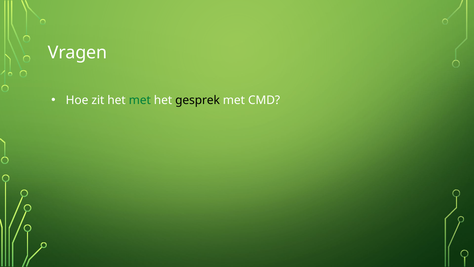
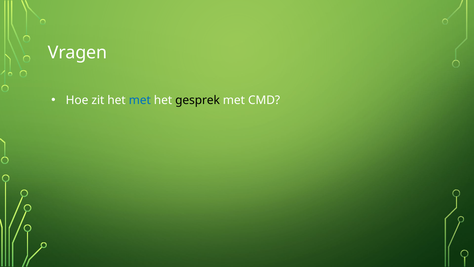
met colour: green -> blue (140, 100)
